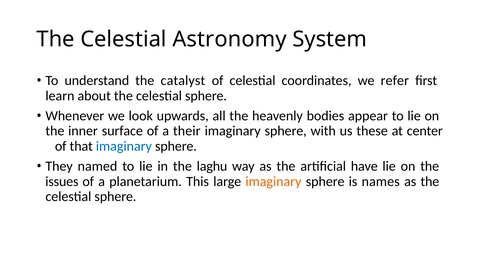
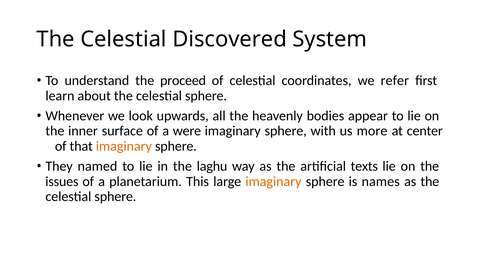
Astronomy: Astronomy -> Discovered (230, 39)
catalyst: catalyst -> proceed (183, 81)
their: their -> were (187, 131)
these: these -> more (372, 131)
imaginary colour: blue -> orange (124, 146)
have: have -> texts (364, 166)
